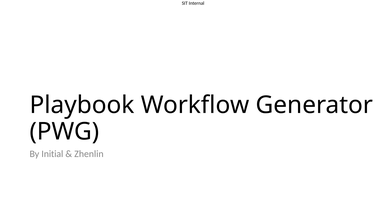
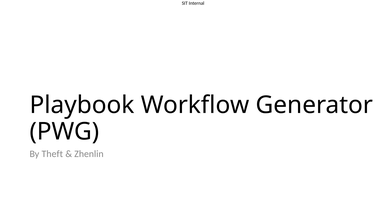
Initial: Initial -> Theft (52, 154)
